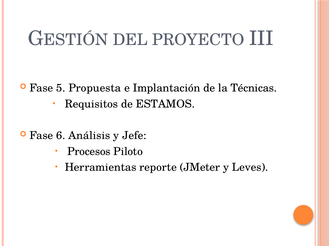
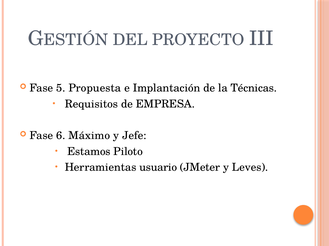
ESTAMOS: ESTAMOS -> EMPRESA (165, 104)
Análisis: Análisis -> Máximo (89, 136)
Procesos: Procesos -> Estamos (89, 152)
reporte: reporte -> usuario (158, 168)
